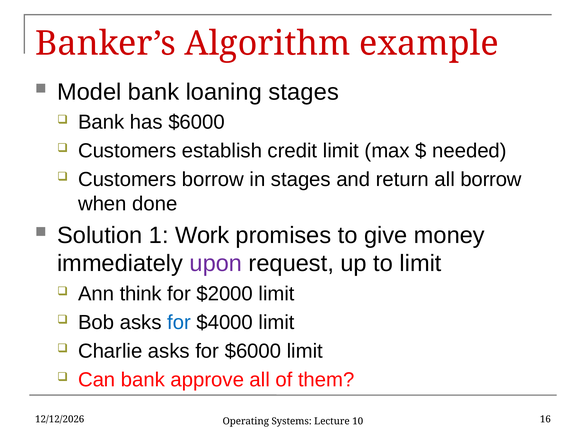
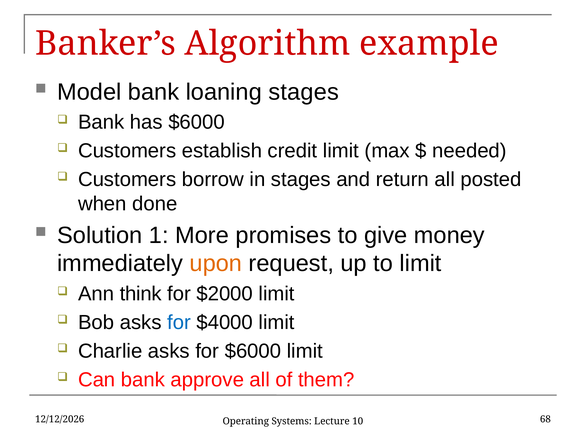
all borrow: borrow -> posted (491, 180)
Work: Work -> More (202, 236)
upon colour: purple -> orange (216, 264)
16: 16 -> 68 (545, 420)
